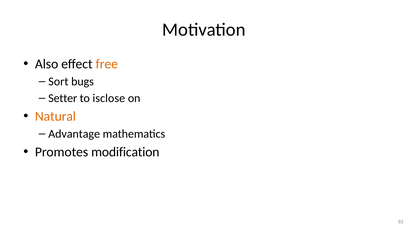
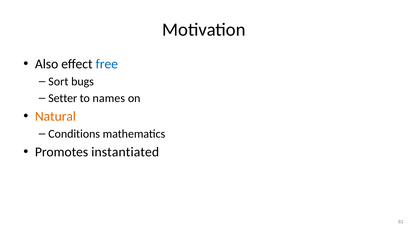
free colour: orange -> blue (107, 64)
isclose: isclose -> names (109, 98)
Advantage: Advantage -> Conditions (74, 134)
modification: modification -> instantiated (125, 152)
